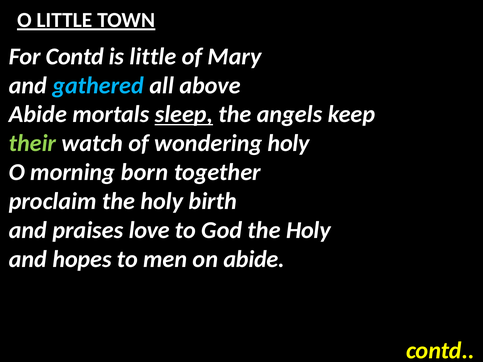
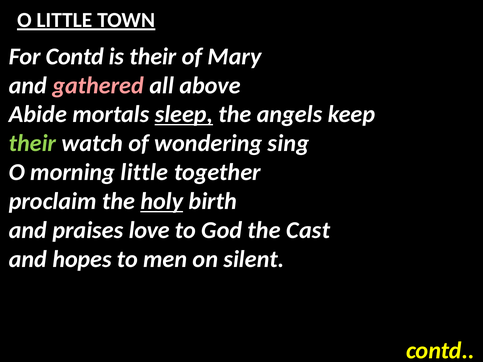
is little: little -> their (153, 56)
gathered colour: light blue -> pink (98, 85)
wondering holy: holy -> sing (288, 143)
morning born: born -> little (144, 172)
holy underline: none -> present (162, 201)
God the Holy: Holy -> Cast (308, 230)
on abide: abide -> silent (254, 259)
